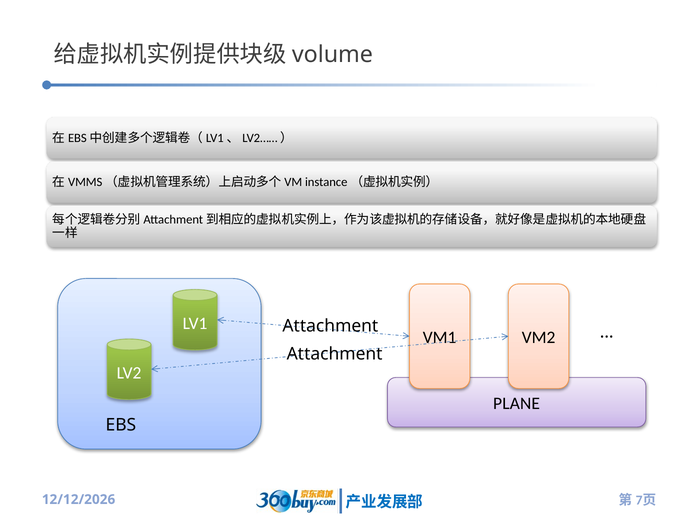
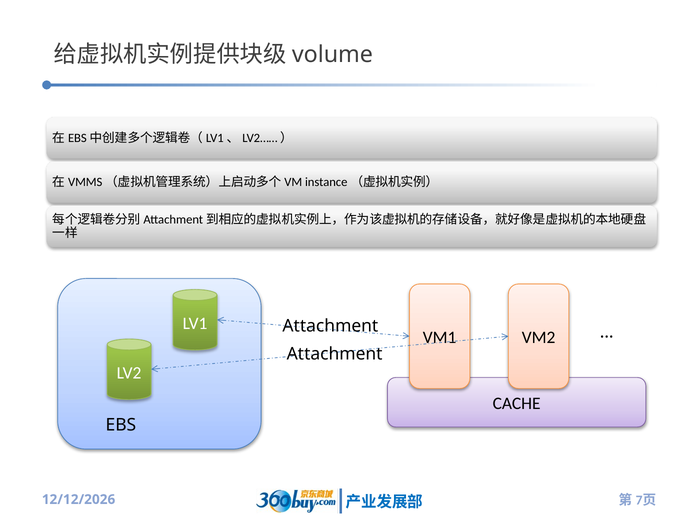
PLANE: PLANE -> CACHE (517, 403)
